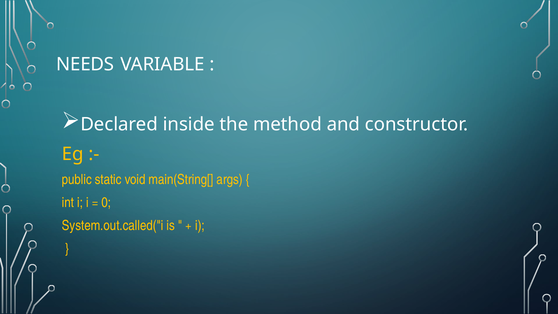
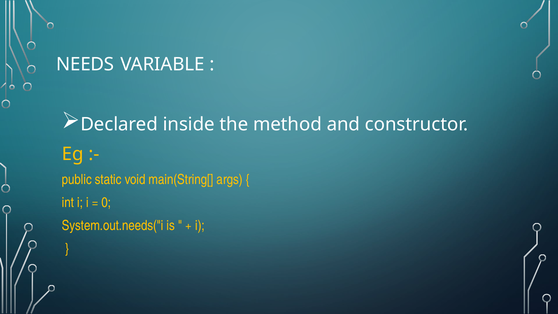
System.out.called("i: System.out.called("i -> System.out.needs("i (113, 225)
